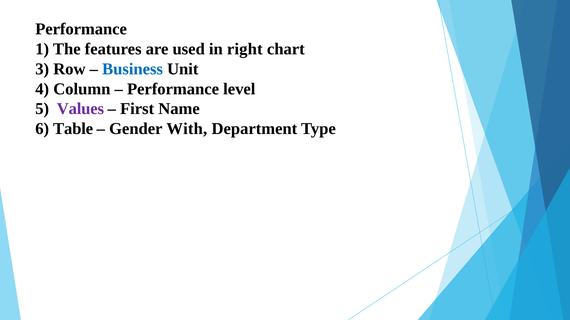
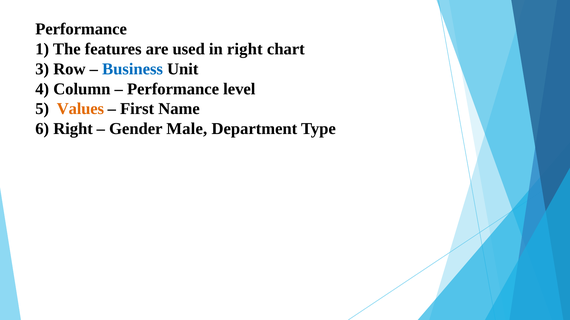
Values colour: purple -> orange (80, 109)
6 Table: Table -> Right (73, 129)
With: With -> Male (187, 129)
